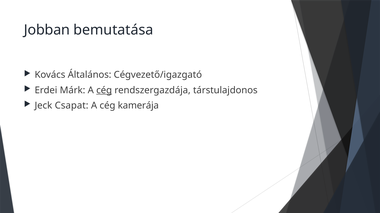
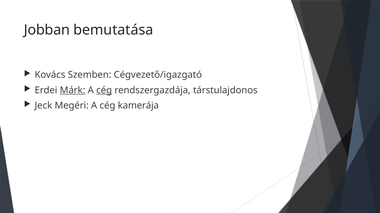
Általános: Általános -> Szemben (90, 75)
Márk underline: none -> present (73, 90)
Csapat: Csapat -> Megéri (72, 106)
